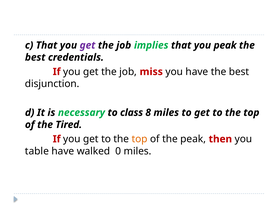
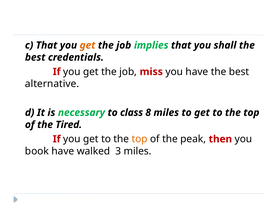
get colour: purple -> orange (88, 45)
you peak: peak -> shall (225, 45)
disjunction: disjunction -> alternative (52, 84)
table: table -> book (37, 151)
0: 0 -> 3 (118, 151)
